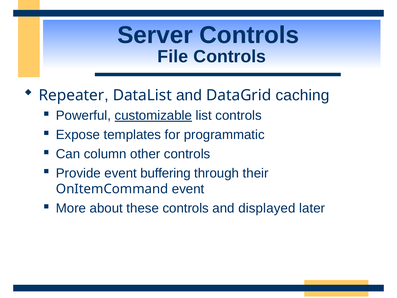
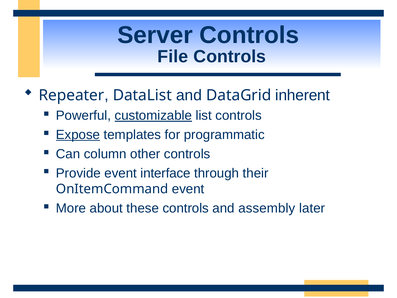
caching: caching -> inherent (303, 95)
Expose underline: none -> present (78, 135)
buffering: buffering -> interface (166, 173)
displayed: displayed -> assembly (267, 208)
